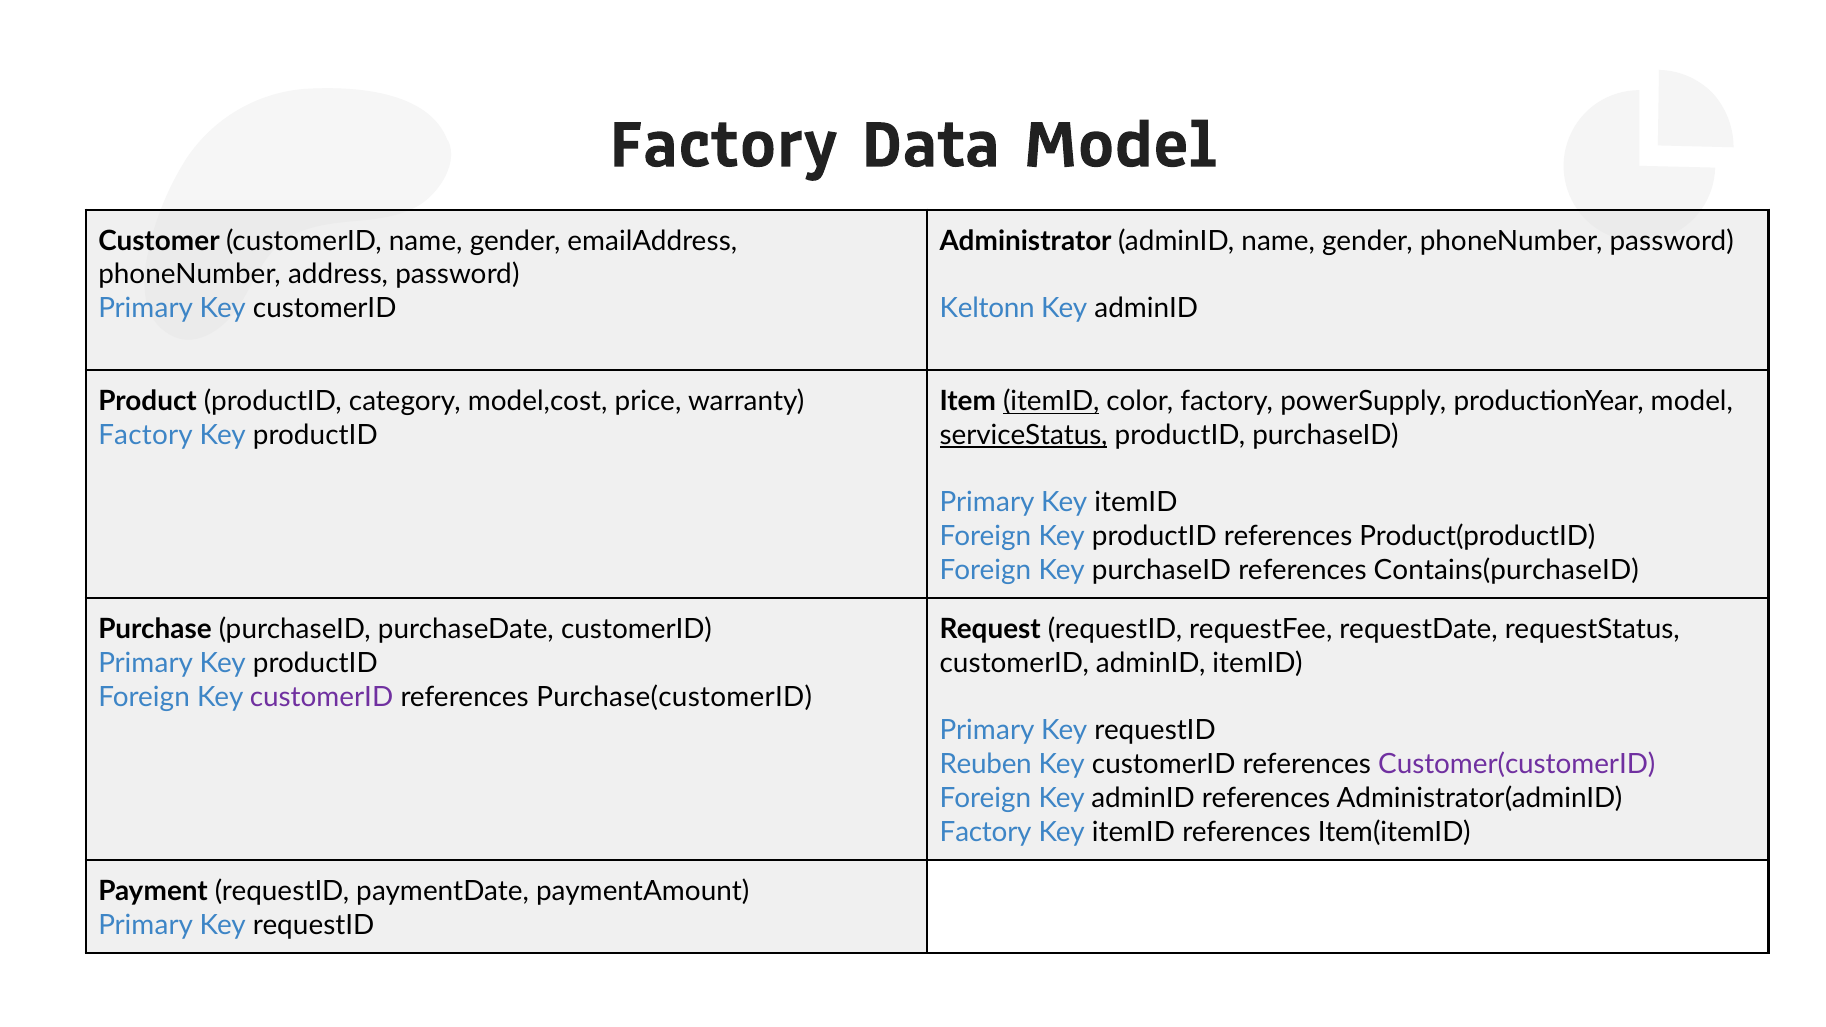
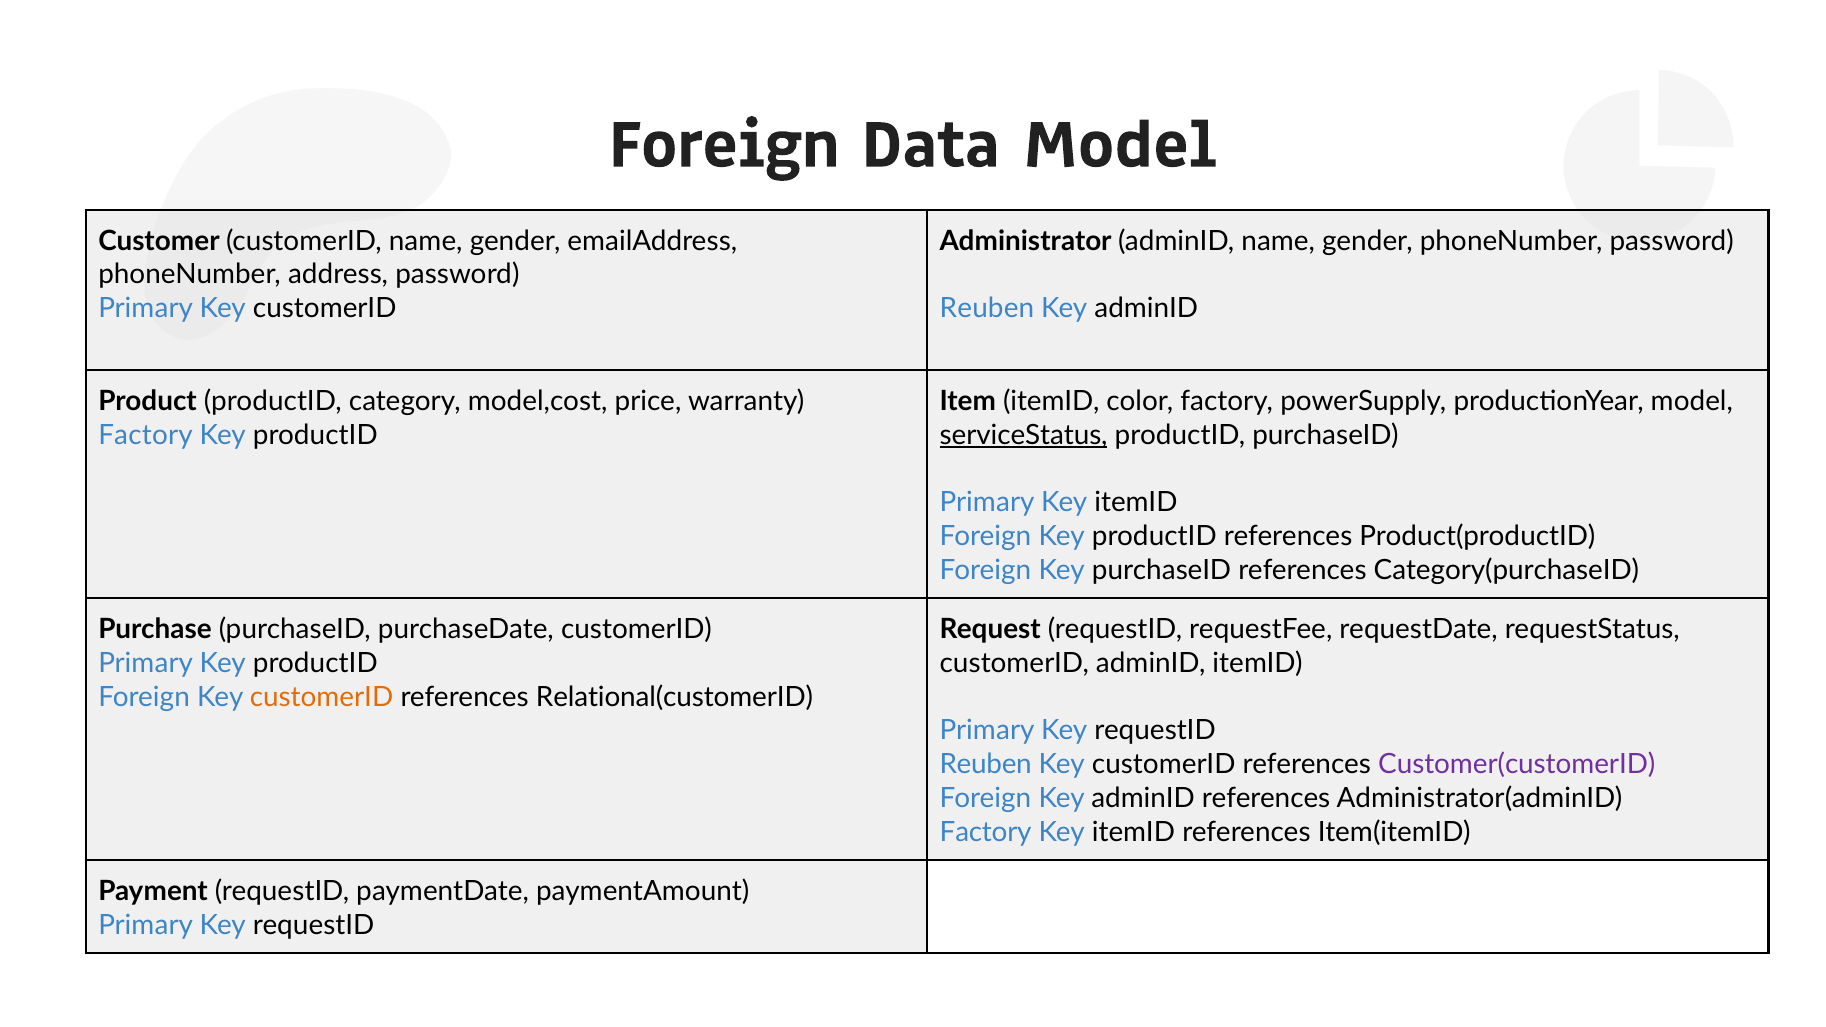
Factory: Factory -> Foreign (724, 143)
Keltonn: Keltonn -> Reuben (987, 308)
itemID underline: present -> none (1051, 401)
Contains(purchaseID: Contains(purchaseID -> Category(purchaseID (1506, 570)
customerID colour: purple -> orange (322, 697)
Purchase(customerID: Purchase(customerID -> Relational(customerID (675, 697)
